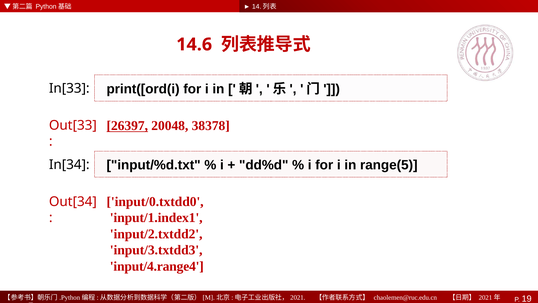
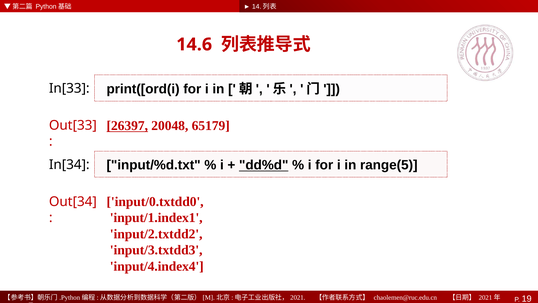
38378: 38378 -> 65179 (211, 126)
dd%d underline: none -> present (264, 165)
input/4.range4: input/4.range4 -> input/4.index4 (157, 266)
